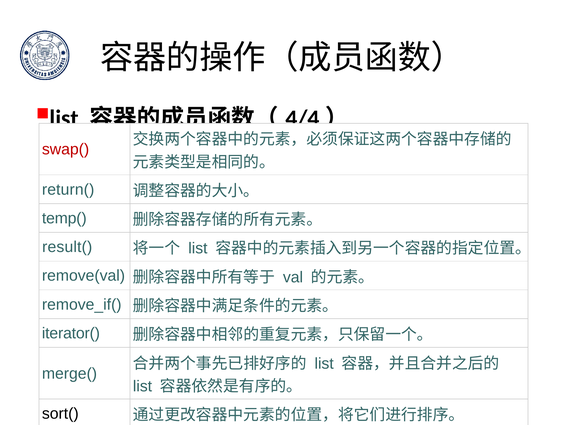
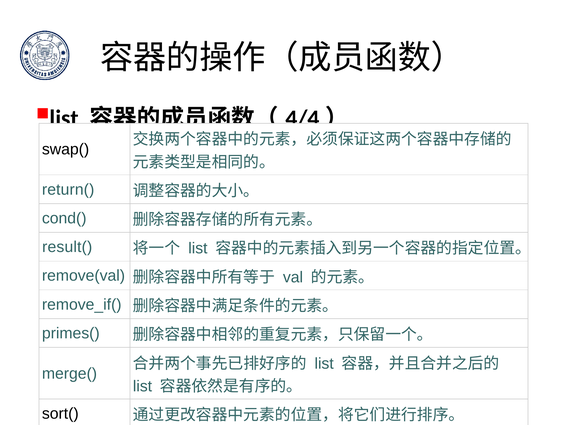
swap( colour: red -> black (66, 149)
temp(: temp( -> cond( (64, 218)
iterator(: iterator( -> primes( (71, 334)
